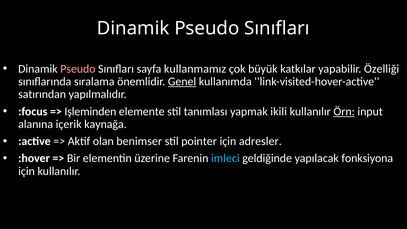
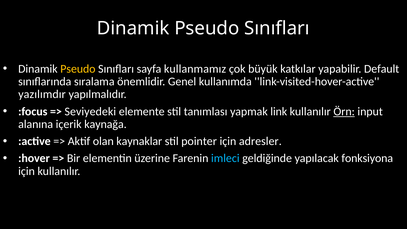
Pseudo colour: pink -> yellow (78, 69)
Özelliği: Özelliği -> Default (382, 69)
Genel underline: present -> none (182, 82)
satırından: satırından -> yazılımdır (42, 94)
Işleminden: Işleminden -> Seviyedeki (90, 111)
ikili: ikili -> link (279, 111)
benimser: benimser -> kaynaklar (139, 141)
